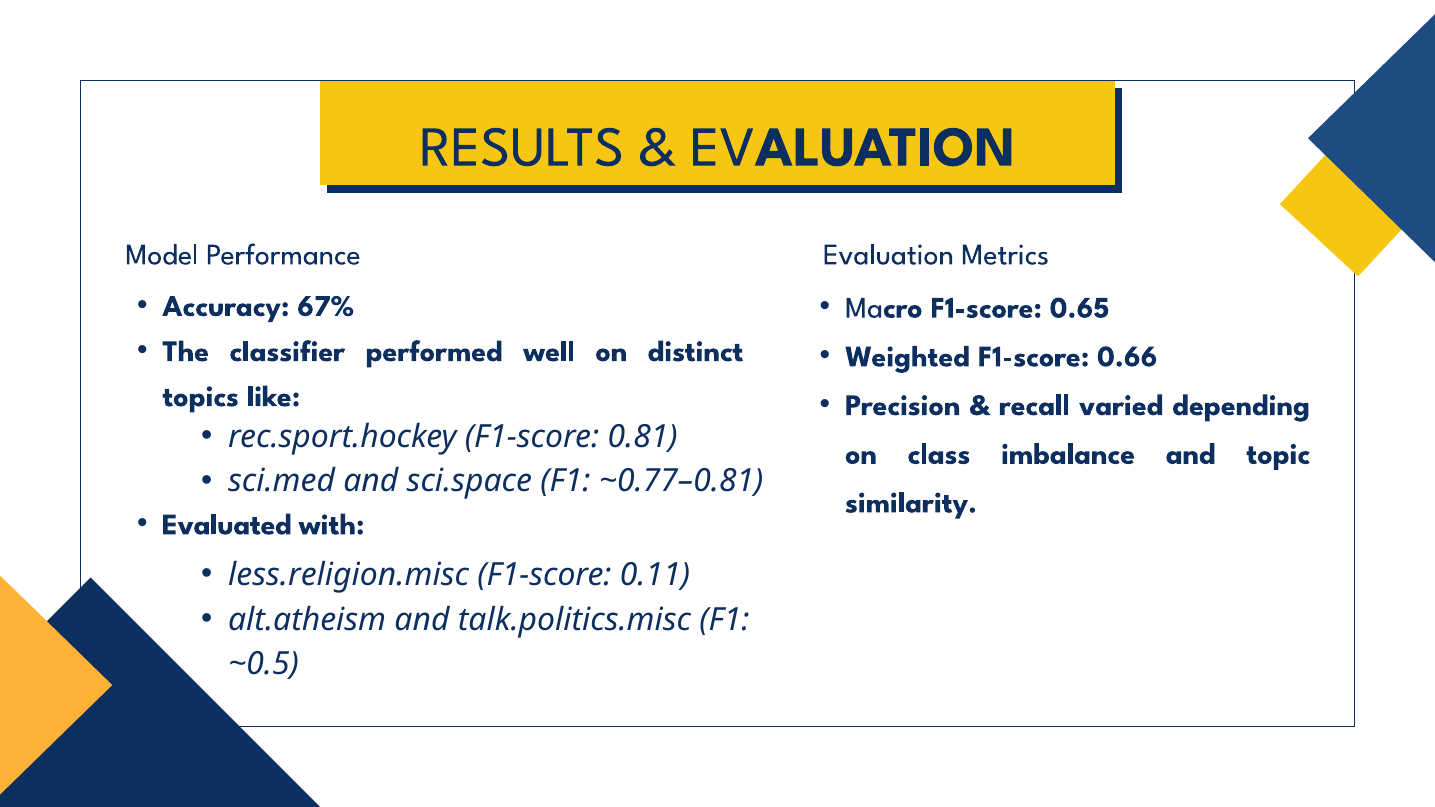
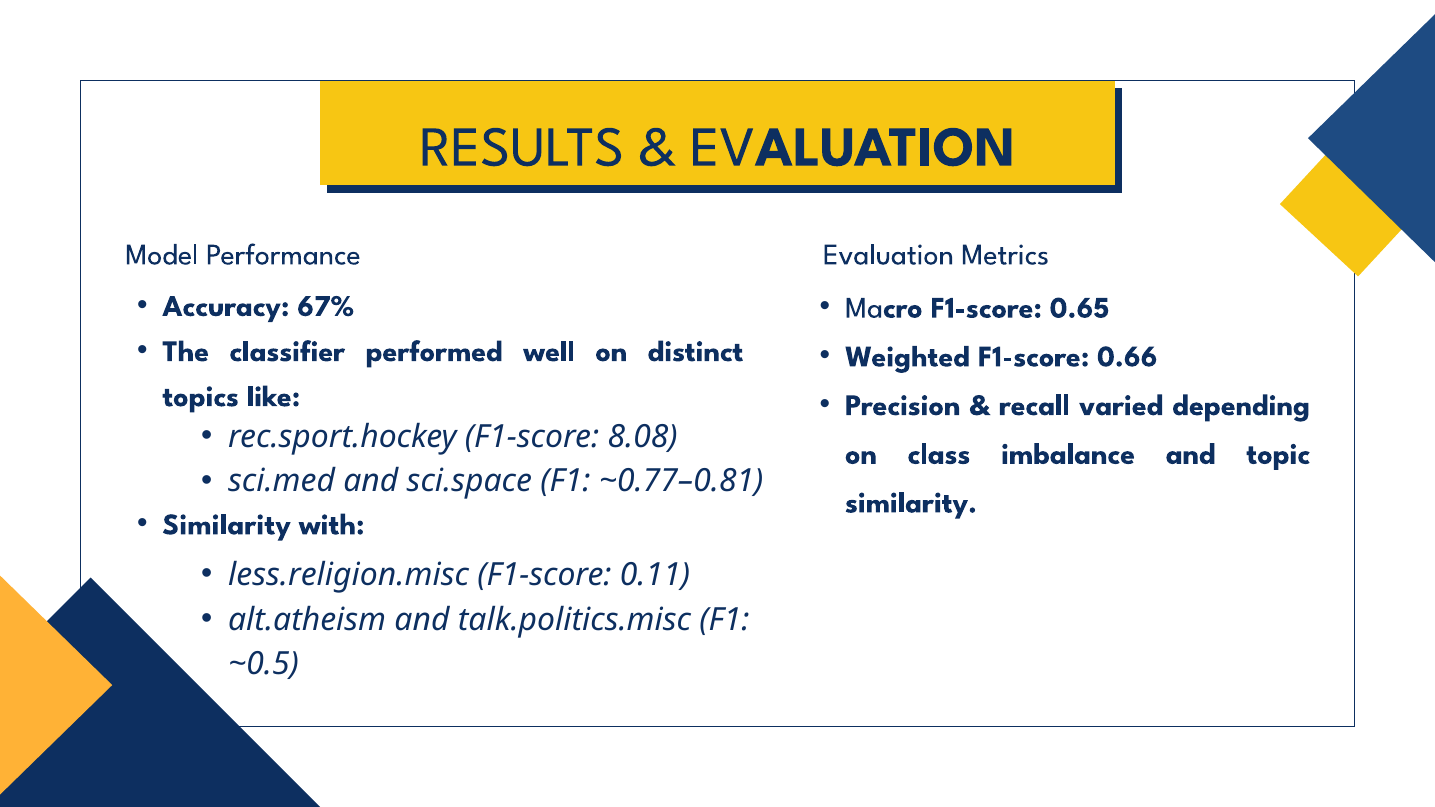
0.81: 0.81 -> 8.08 (643, 437)
Evaluated: Evaluated -> Similarity (227, 525)
